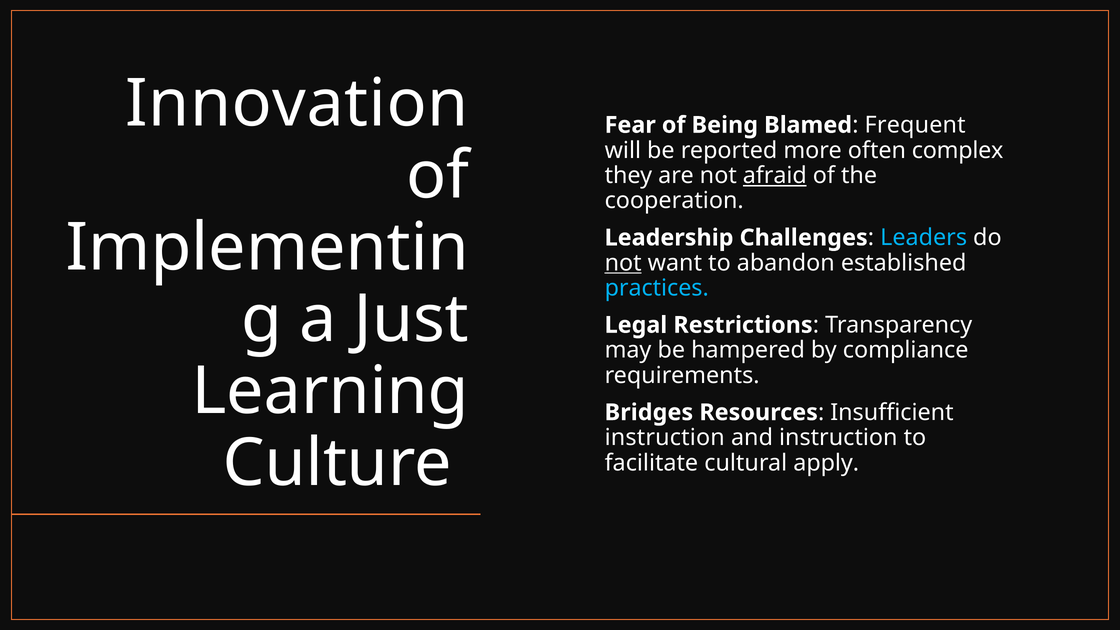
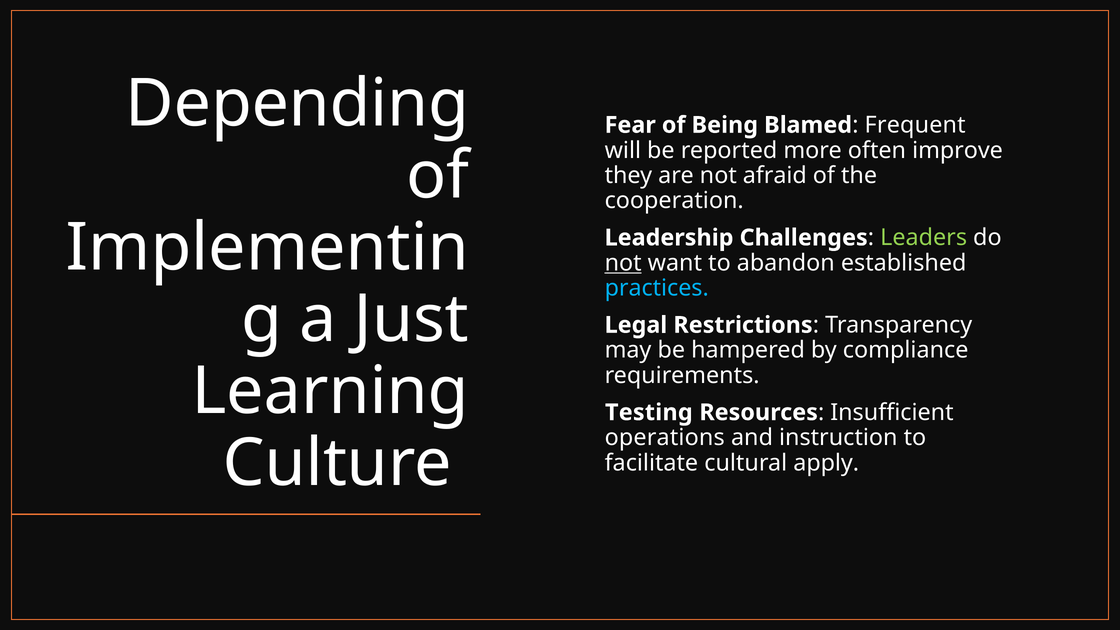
Innovation: Innovation -> Depending (297, 104)
complex: complex -> improve (958, 150)
afraid underline: present -> none (775, 176)
Leaders colour: light blue -> light green (924, 238)
Bridges: Bridges -> Testing (649, 412)
instruction: instruction -> operations (665, 438)
